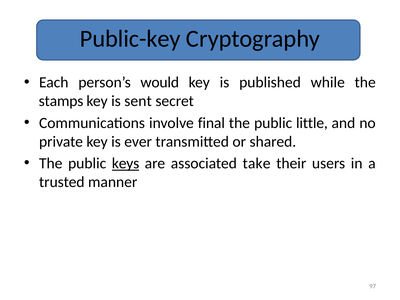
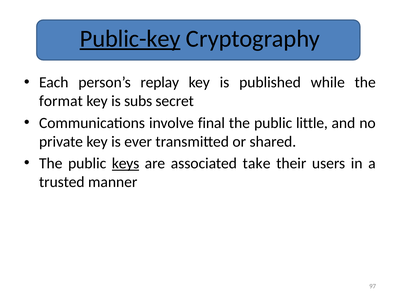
Public-key underline: none -> present (130, 39)
would: would -> replay (160, 82)
stamps: stamps -> format (61, 101)
sent: sent -> subs (138, 101)
